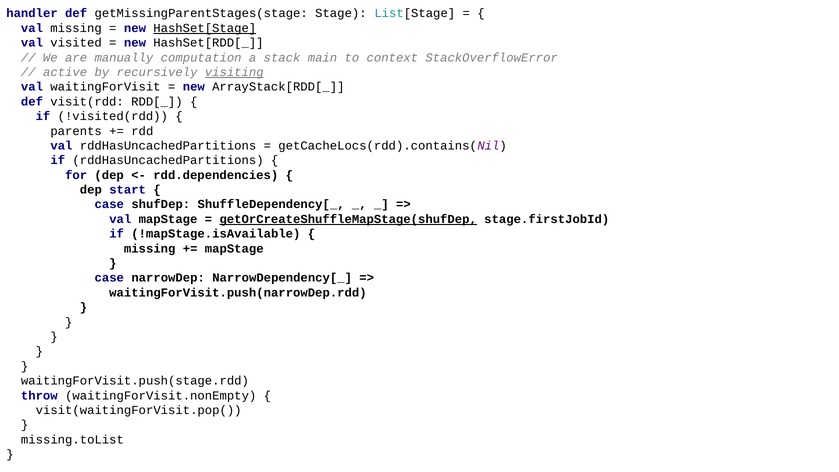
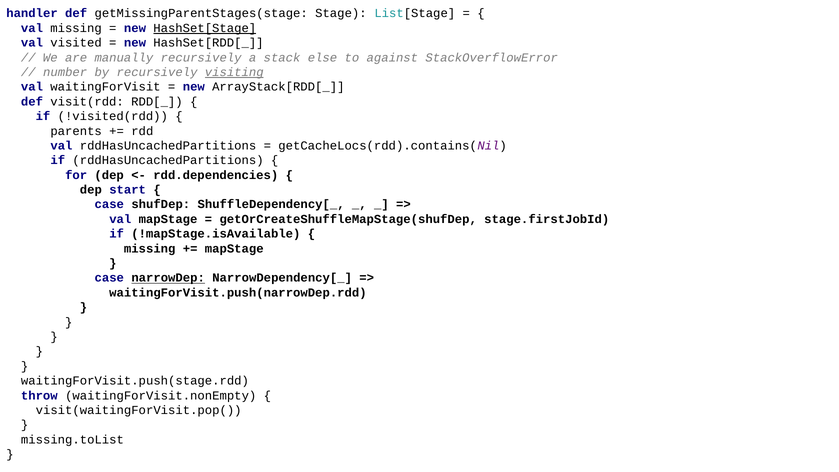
manually computation: computation -> recursively (201, 58)
main: main -> else (322, 58)
context: context -> against (392, 58)
active: active -> number (65, 72)
getOrCreateShuffleMapStage(shufDep underline: present -> none (348, 219)
narrowDep underline: none -> present (168, 278)
